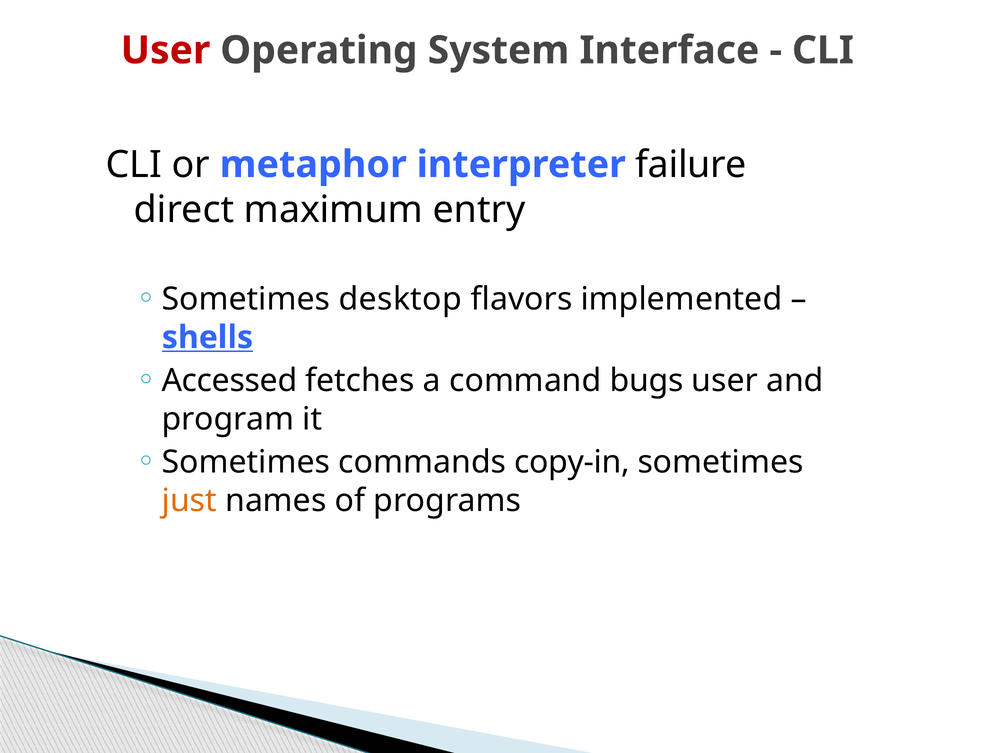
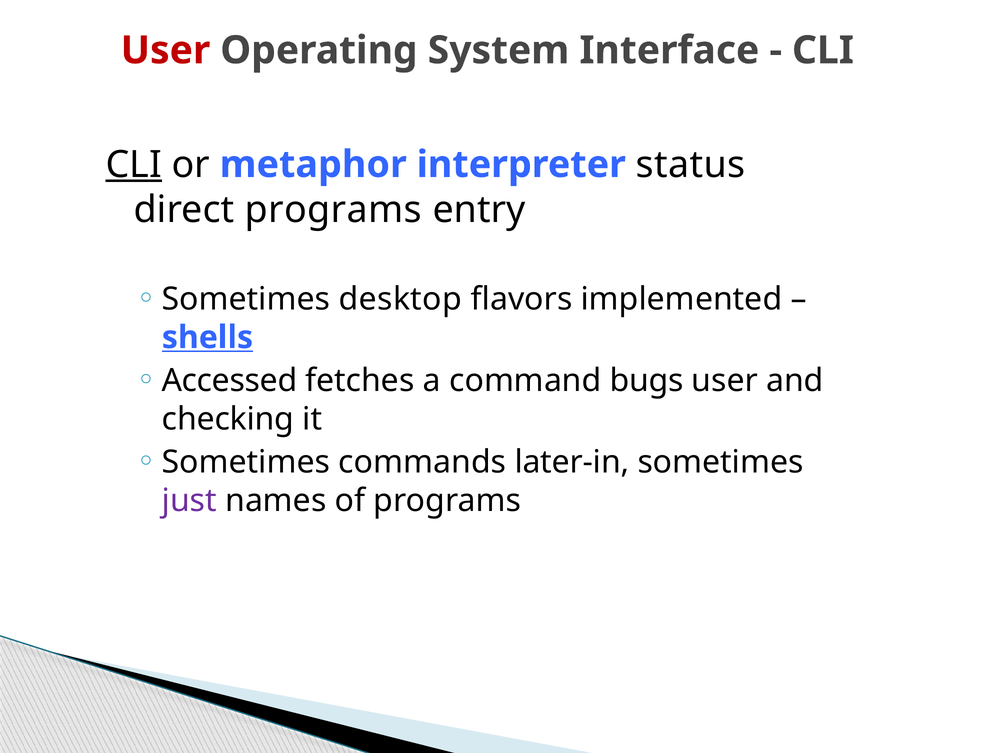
CLI underline: none -> present (134, 165)
failure: failure -> status (691, 165)
direct maximum: maximum -> programs (333, 210)
program: program -> checking (228, 419)
copy-in: copy-in -> later-in (572, 462)
just colour: orange -> purple (189, 501)
